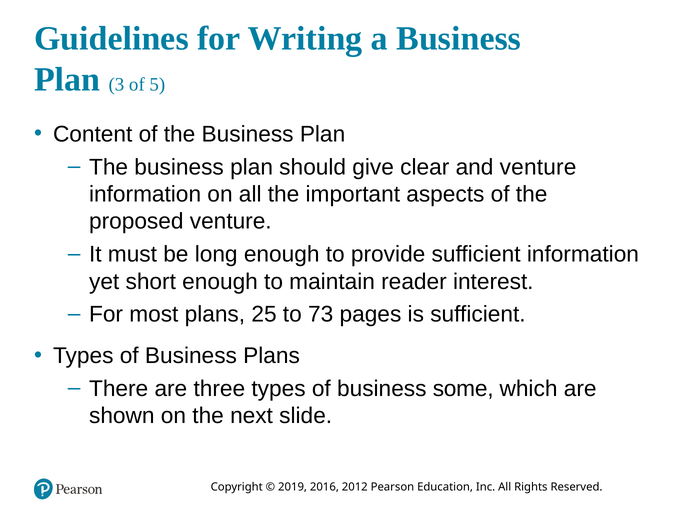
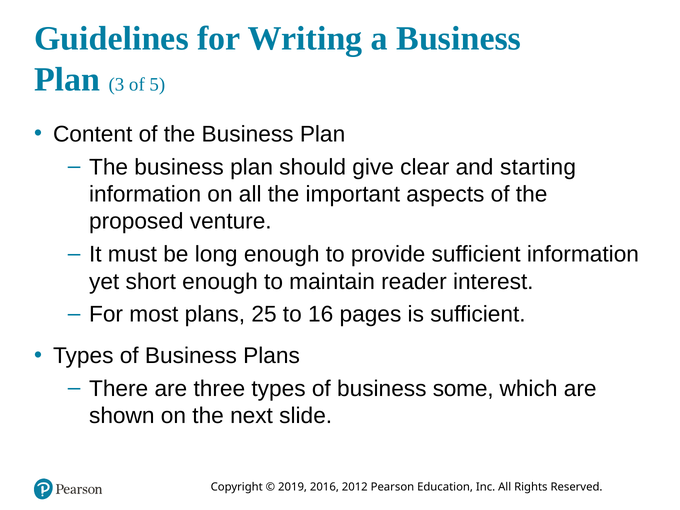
and venture: venture -> starting (538, 167)
73: 73 -> 16 (321, 314)
